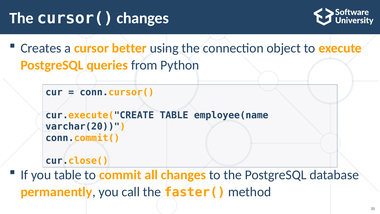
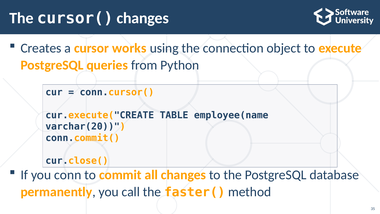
better: better -> works (129, 48)
you table: table -> conn (68, 175)
